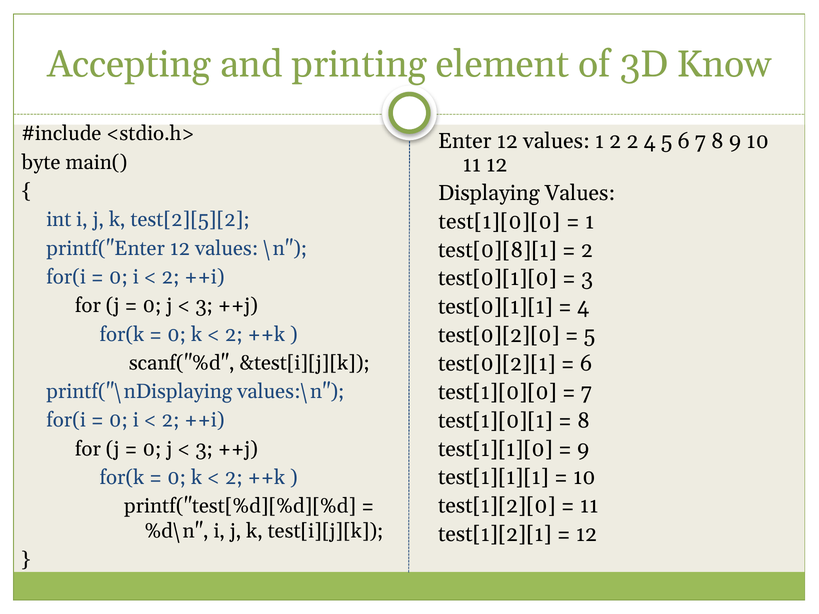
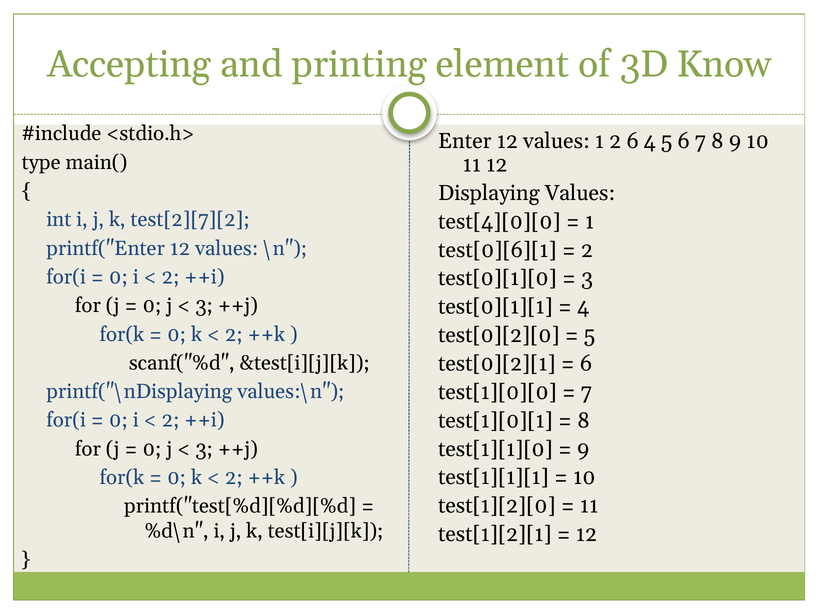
2 2: 2 -> 6 (633, 141)
byte: byte -> type (41, 162)
test[2][5][2: test[2][5][2 -> test[2][7][2 (190, 220)
test[1][0][0: test[1][0][0 -> test[4][0][0 (499, 222)
test[0][8][1: test[0][8][1 -> test[0][6][1 (497, 250)
